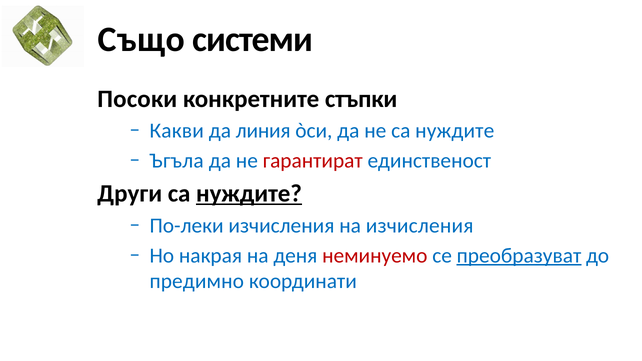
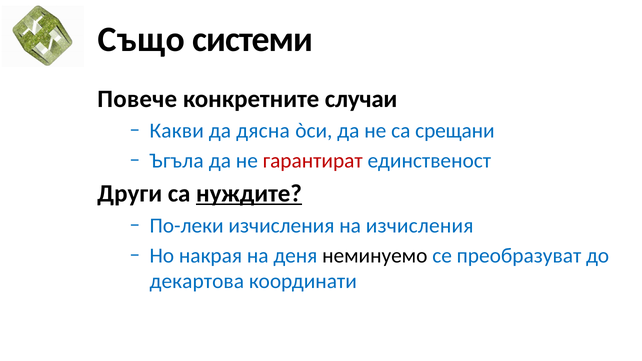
Посоки: Посоки -> Повече (137, 99)
стъпки: стъпки -> случаи (361, 99)
линия: линия -> дясна (263, 131)
не са нуждите: нуждите -> срещани (455, 131)
неминуемо colour: red -> black (375, 256)
преобразуват underline: present -> none (519, 256)
предимно: предимно -> декартова (197, 281)
